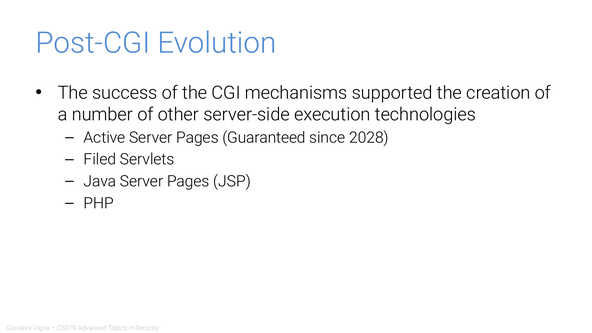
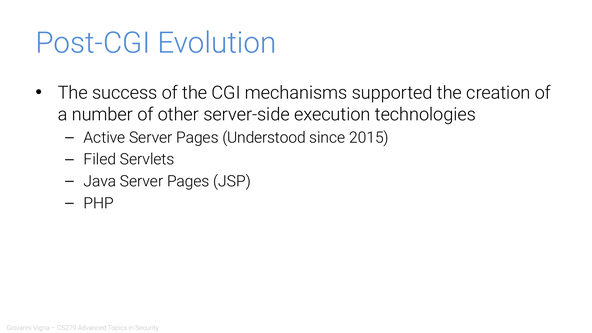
Guaranteed: Guaranteed -> Understood (264, 138)
2028: 2028 -> 2015 (369, 138)
